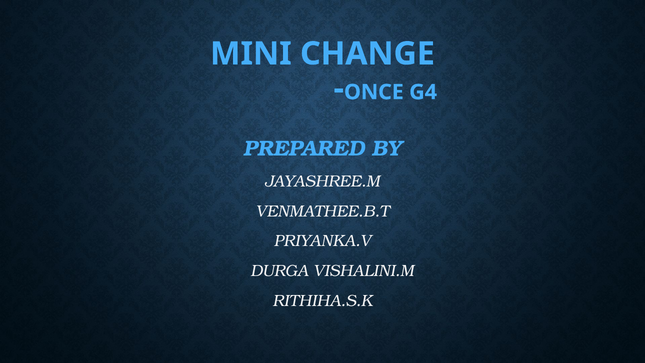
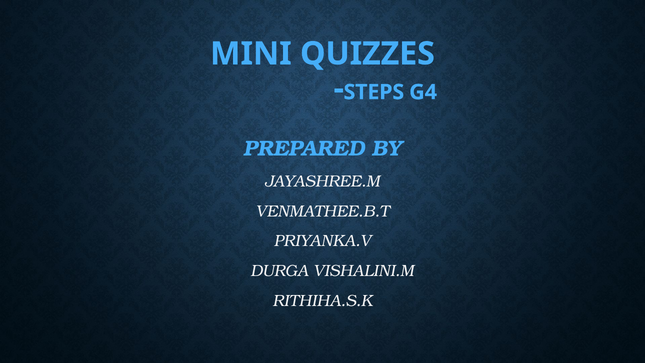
CHANGE: CHANGE -> QUIZZES (367, 54)
ONCE: ONCE -> STEPS (374, 92)
